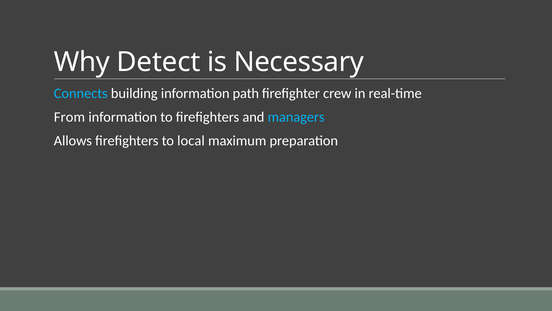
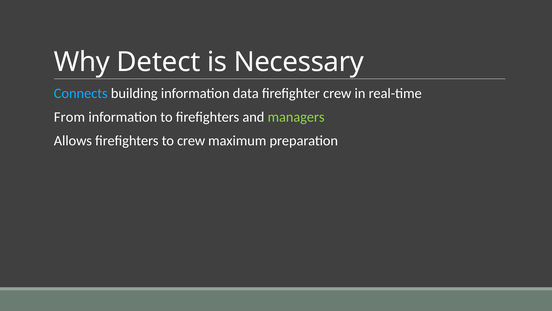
path: path -> data (246, 93)
managers colour: light blue -> light green (296, 117)
to local: local -> crew (191, 140)
